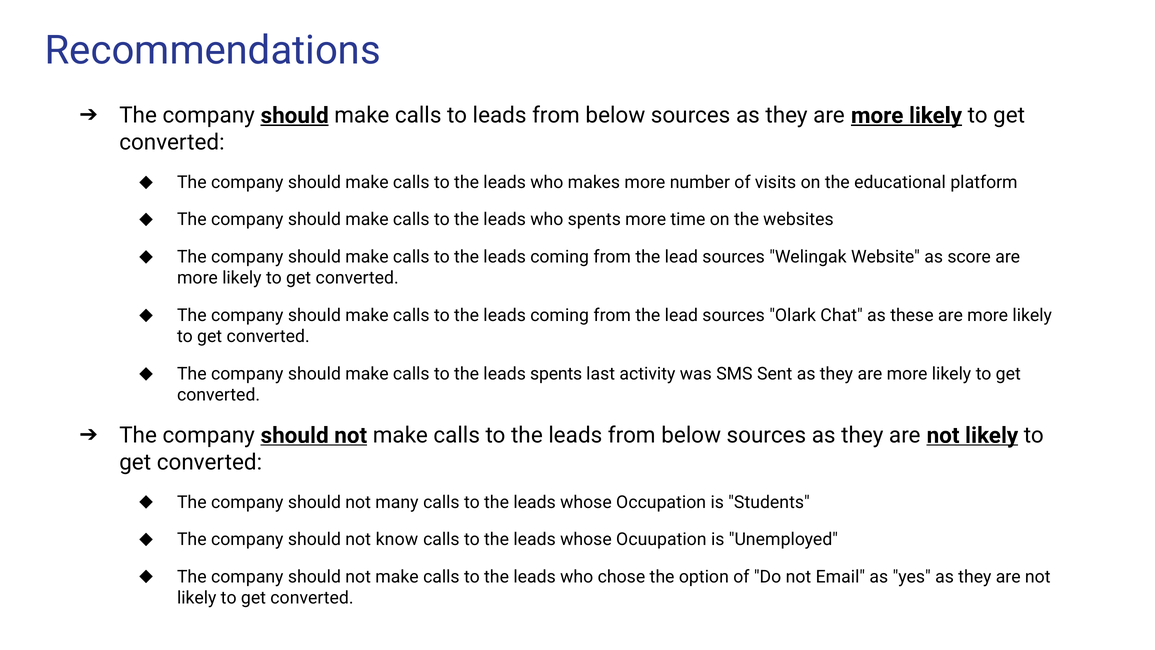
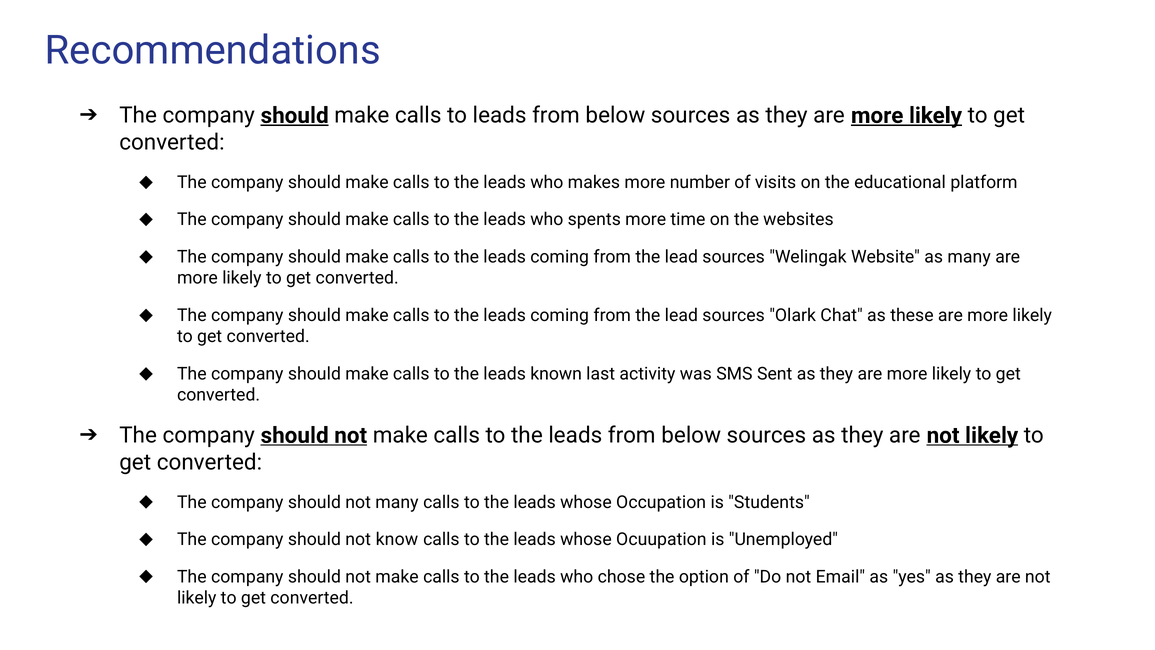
as score: score -> many (969, 257)
leads spents: spents -> known (556, 374)
